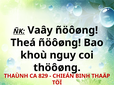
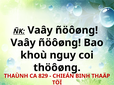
Theá: Theá -> Vaây (23, 43)
